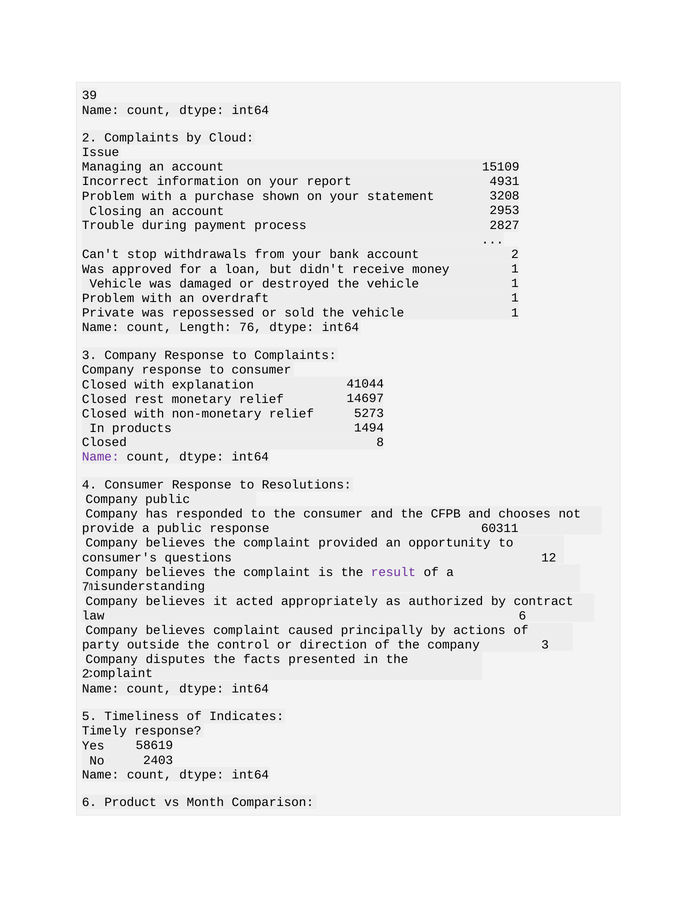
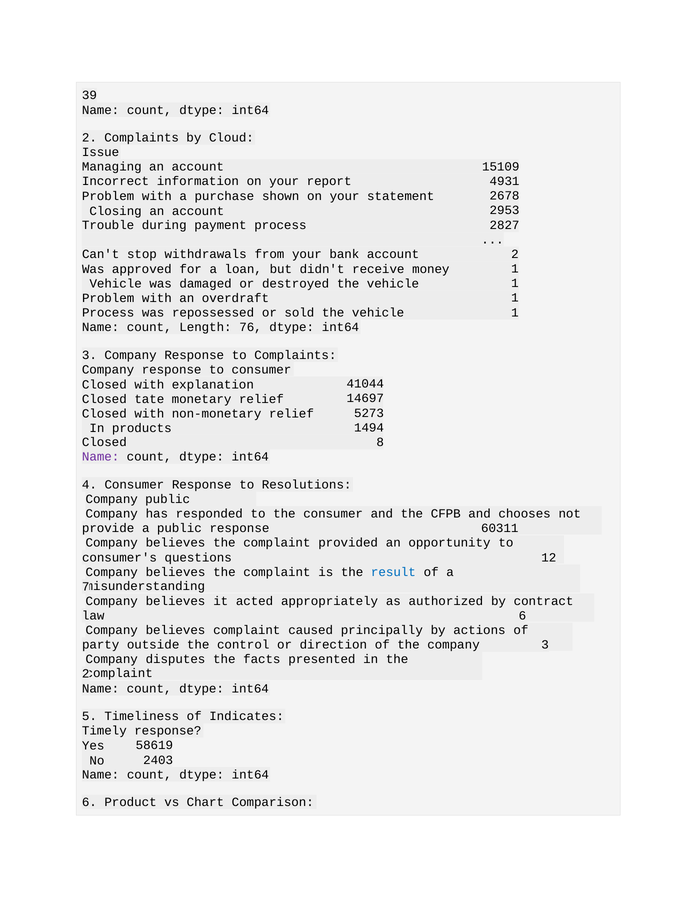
3208: 3208 -> 2678 (505, 196)
Private: Private -> Process (108, 312)
rest: rest -> tate (149, 399)
result colour: purple -> blue (393, 572)
Month: Month -> Chart (205, 802)
